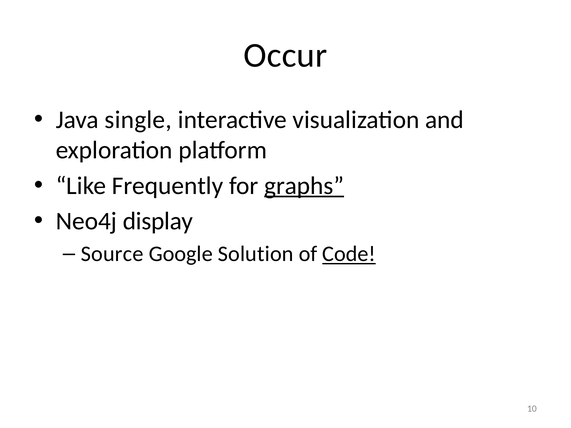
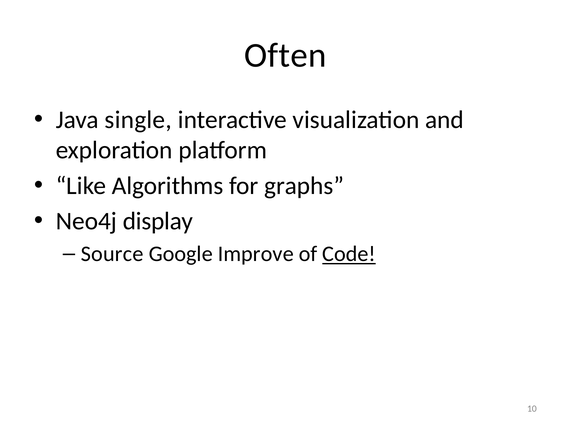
Occur: Occur -> Often (285, 55)
Frequently: Frequently -> Algorithms (168, 186)
graphs underline: present -> none (304, 186)
Solution: Solution -> Improve (256, 254)
